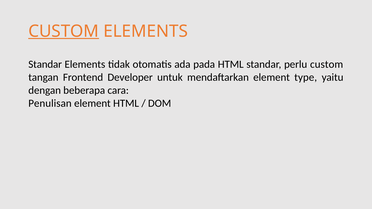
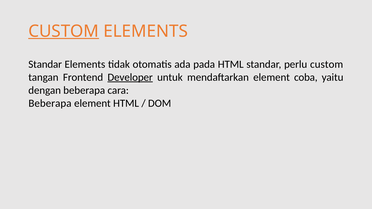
Developer underline: none -> present (130, 77)
type: type -> coba (306, 77)
Penulisan: Penulisan -> Beberapa (50, 103)
